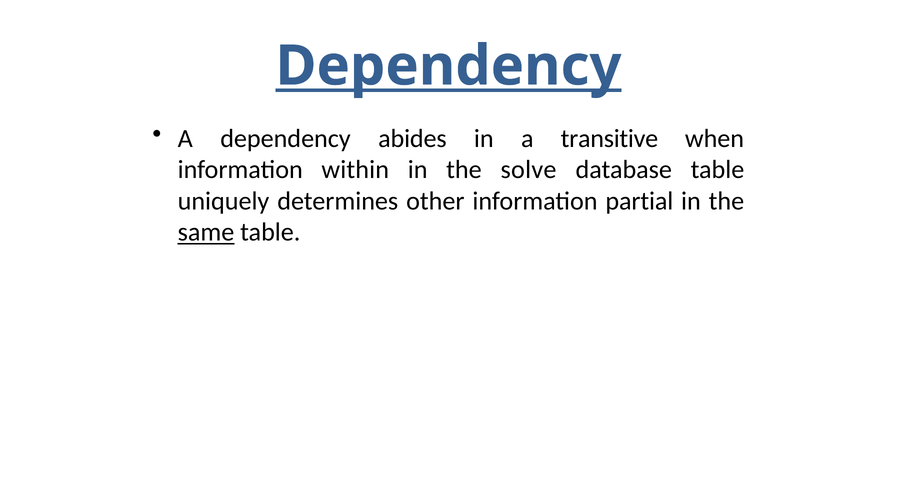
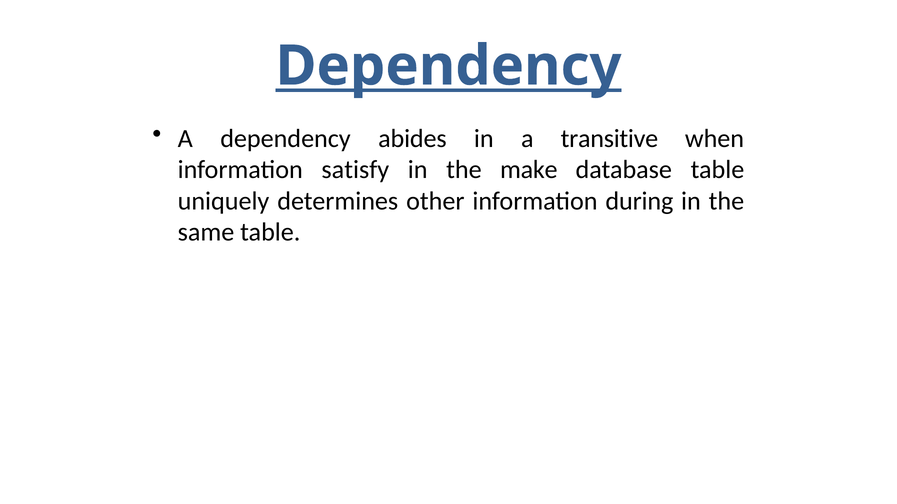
within: within -> satisfy (355, 170)
solve: solve -> make (529, 170)
partial: partial -> during (639, 201)
same underline: present -> none (206, 233)
